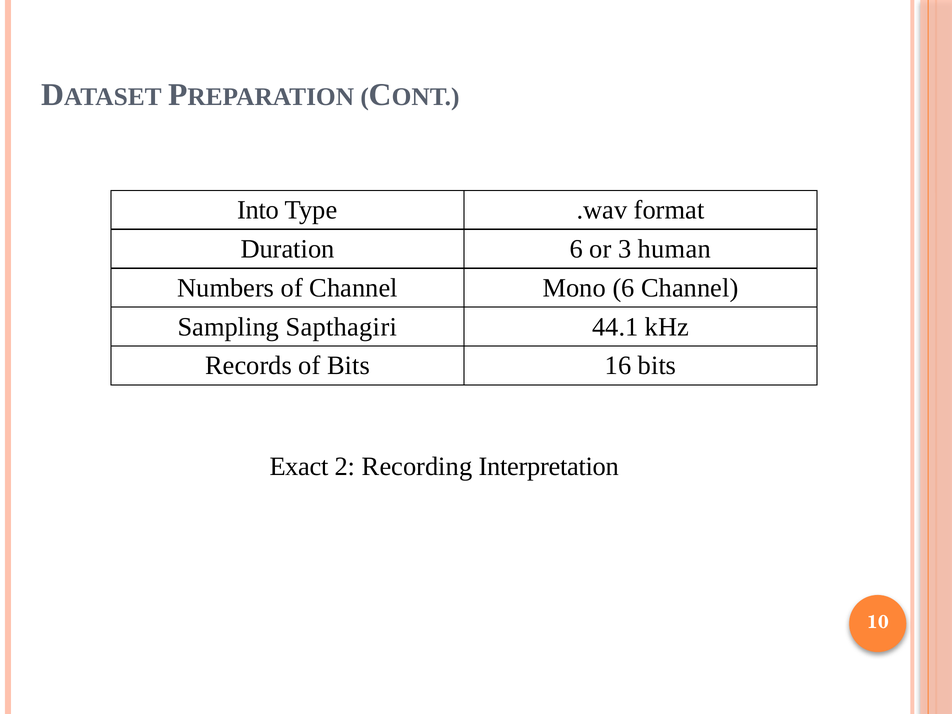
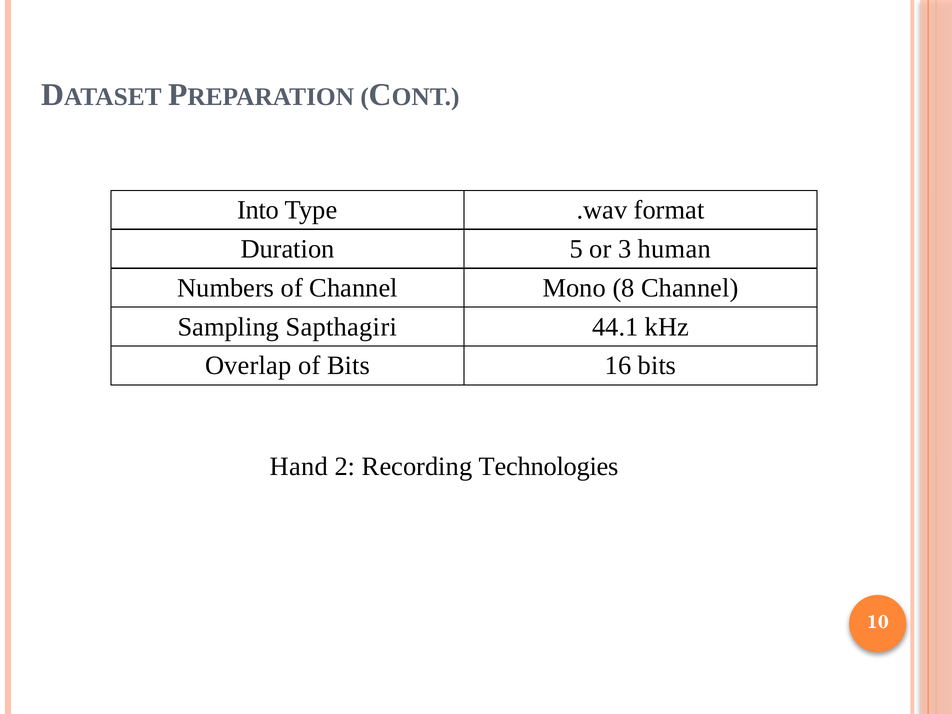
Duration 6: 6 -> 5 (576, 249)
Mono 6: 6 -> 8 (624, 288)
Records: Records -> Overlap (248, 366)
Exact: Exact -> Hand (299, 467)
Interpretation: Interpretation -> Technologies (549, 467)
